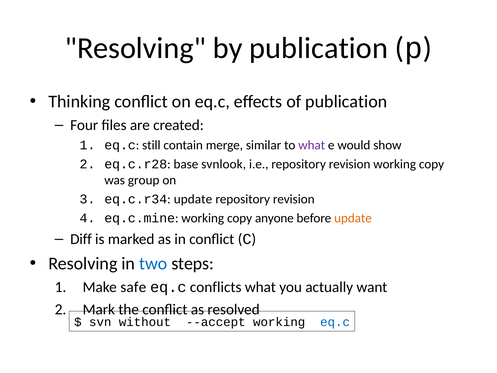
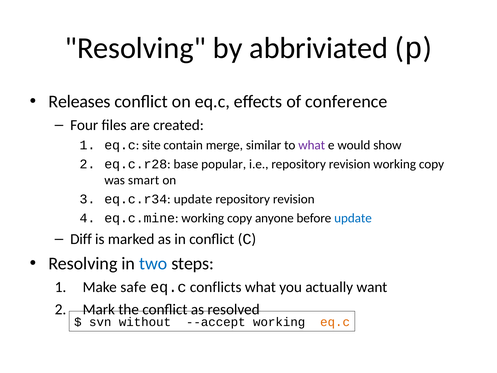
by publication: publication -> abbriviated (319, 48)
Thinking: Thinking -> Releases (80, 101)
of publication: publication -> conference (346, 101)
still: still -> site (151, 145)
svnlook: svnlook -> popular (224, 164)
group: group -> smart (144, 180)
update colour: orange -> blue (353, 218)
eq.c colour: blue -> orange (335, 322)
